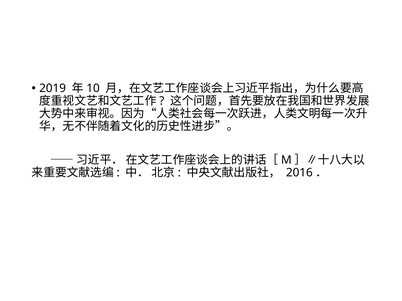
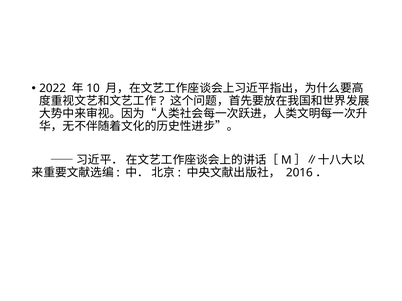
2019: 2019 -> 2022 (53, 89)
